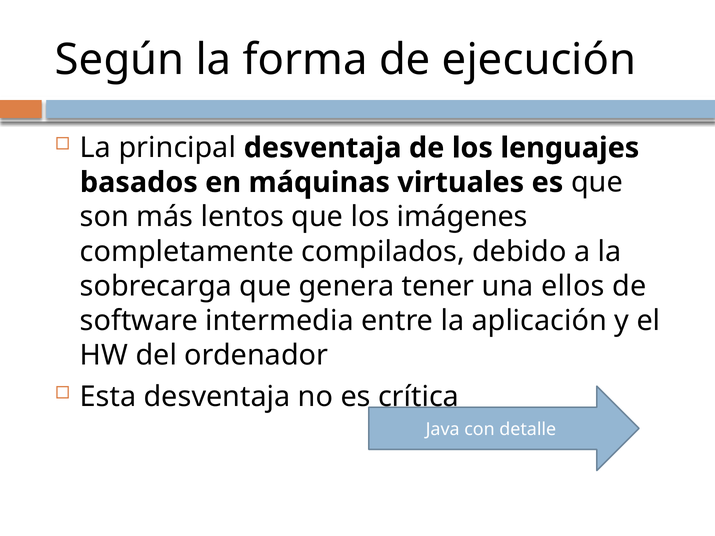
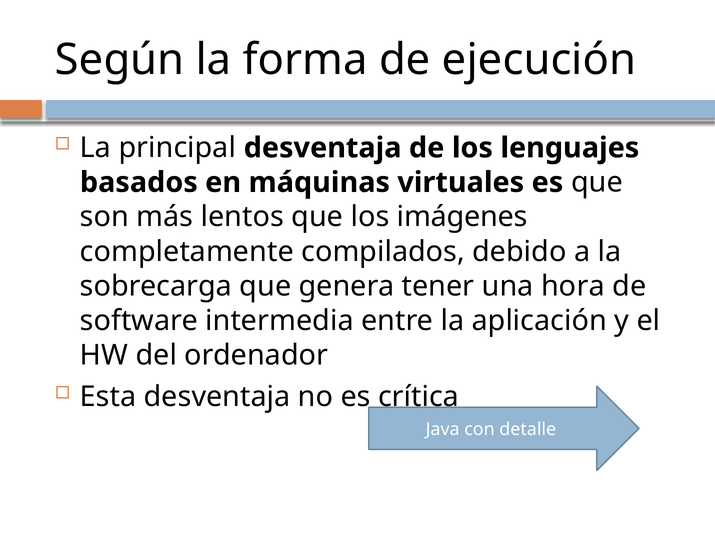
ellos: ellos -> hora (573, 286)
